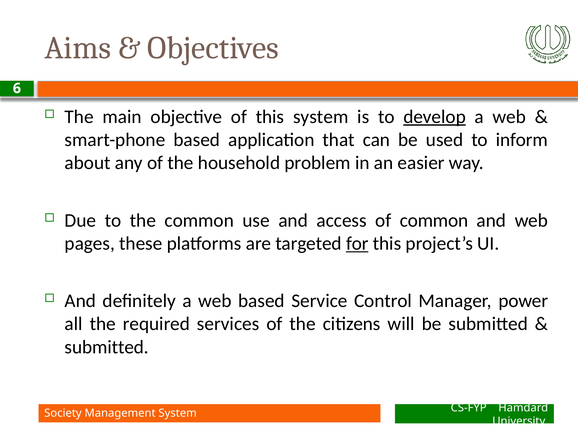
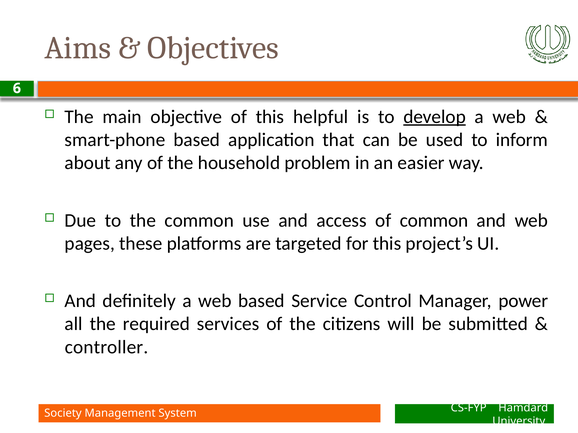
this system: system -> helpful (321, 117)
for underline: present -> none (357, 244)
submitted: submitted -> controller (107, 347)
